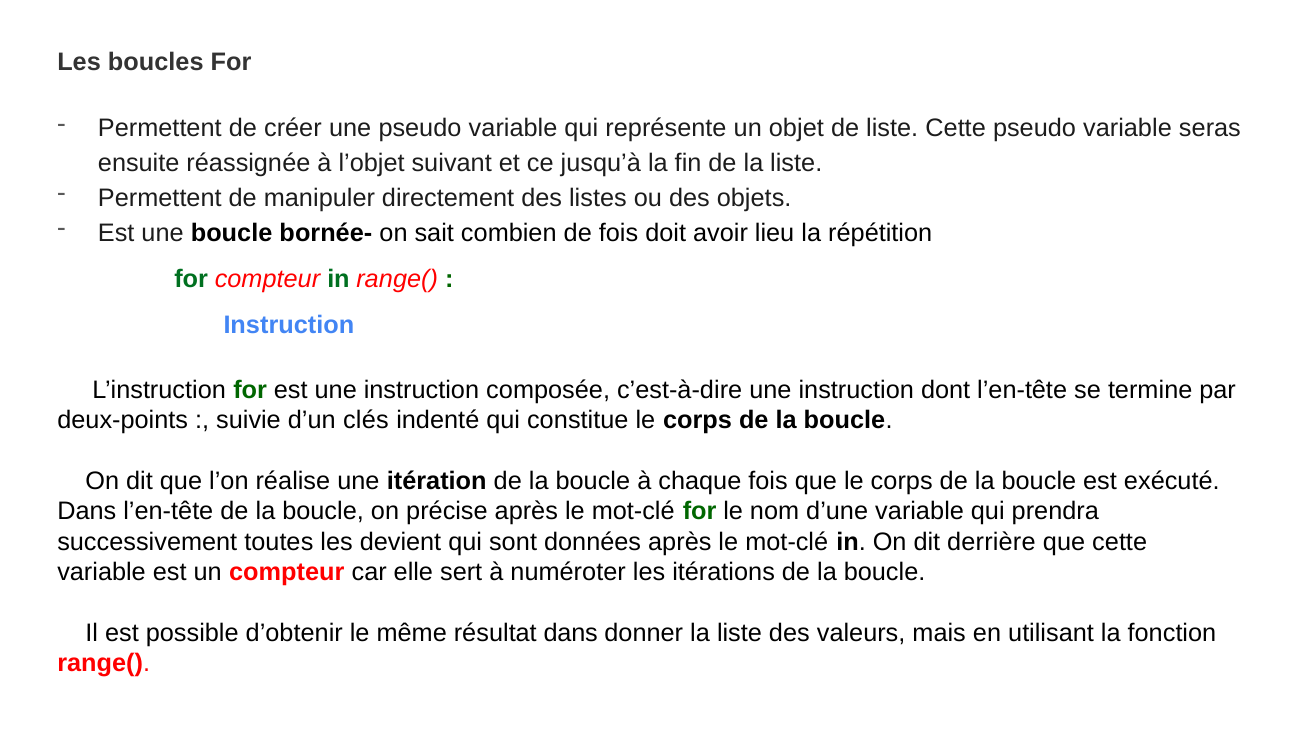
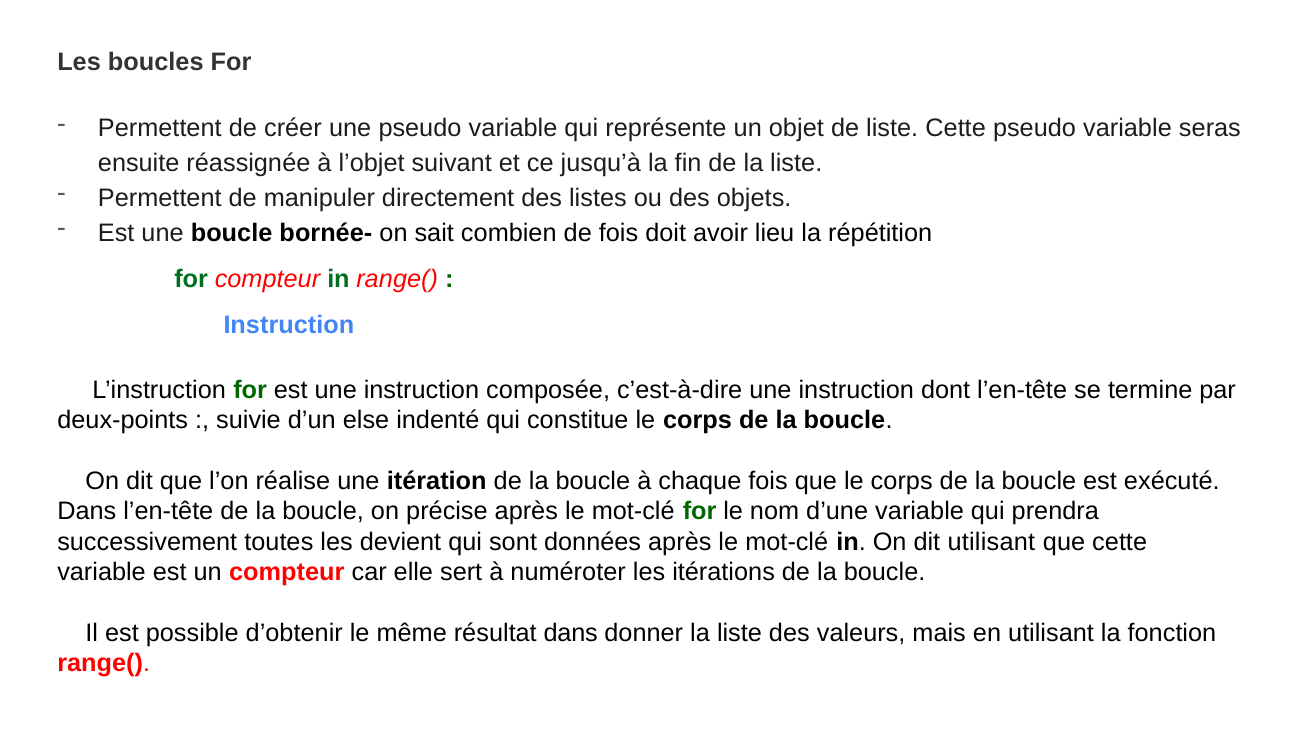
clés: clés -> else (366, 421)
dit derrière: derrière -> utilisant (991, 542)
